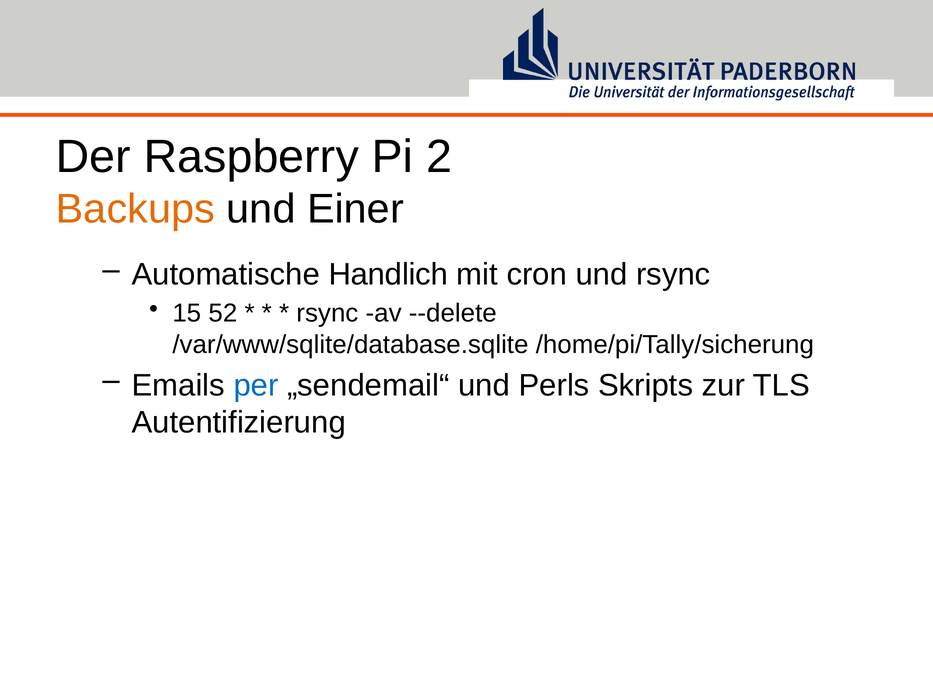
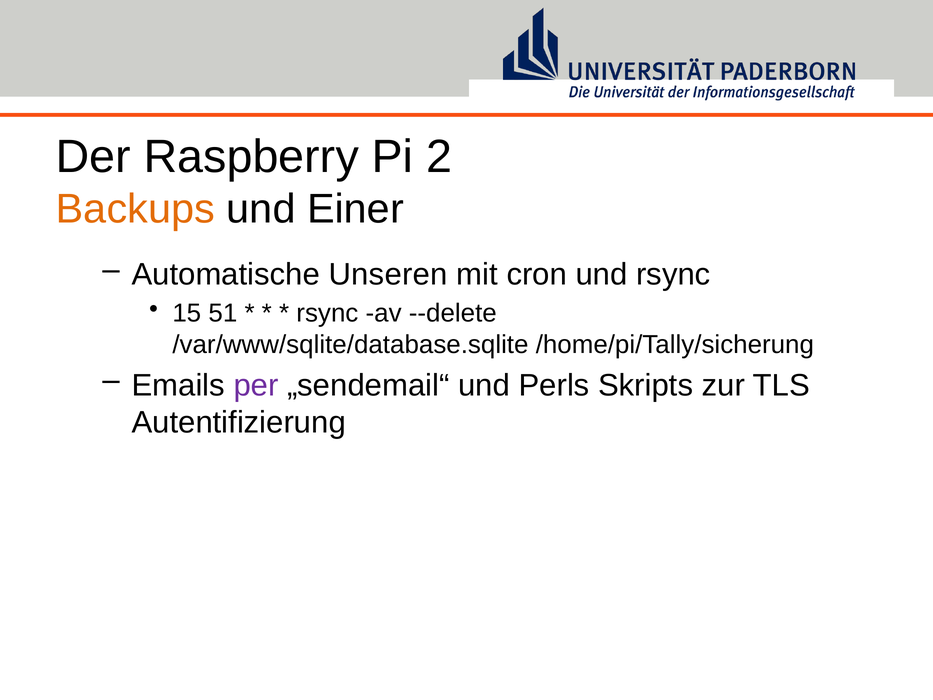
Handlich: Handlich -> Unseren (388, 274)
52: 52 -> 51 (223, 313)
per colour: blue -> purple (256, 385)
